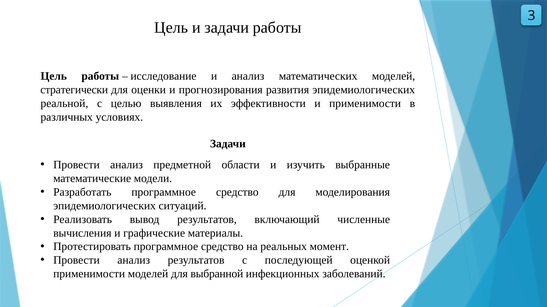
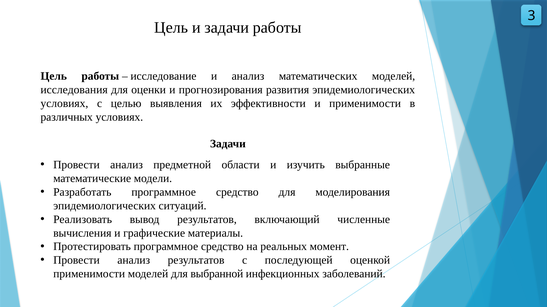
стратегически: стратегически -> исследования (74, 90)
реальной: реальной -> условиях (64, 104)
